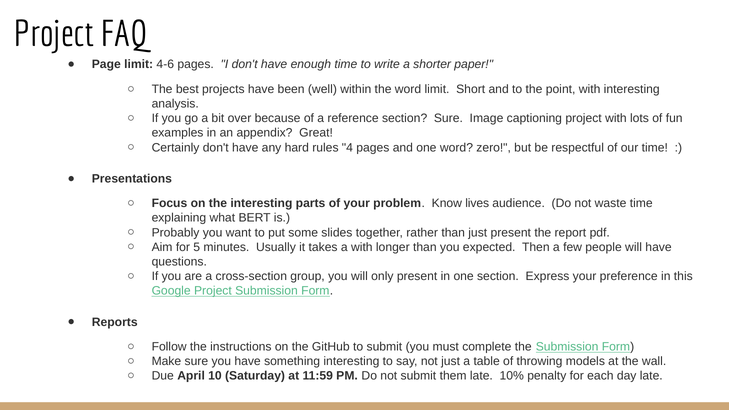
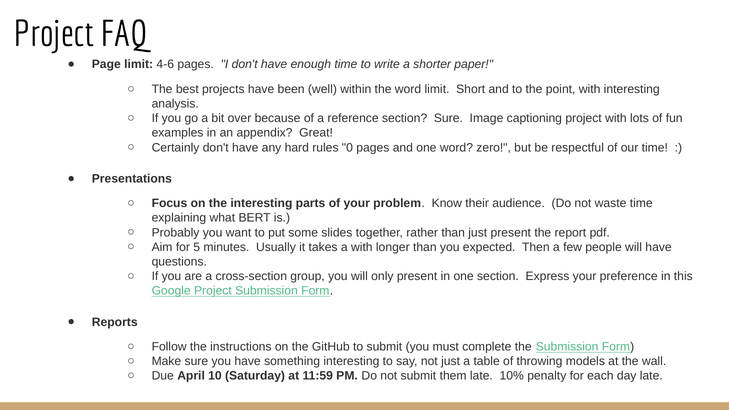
4: 4 -> 0 (347, 148)
lives: lives -> their (477, 203)
